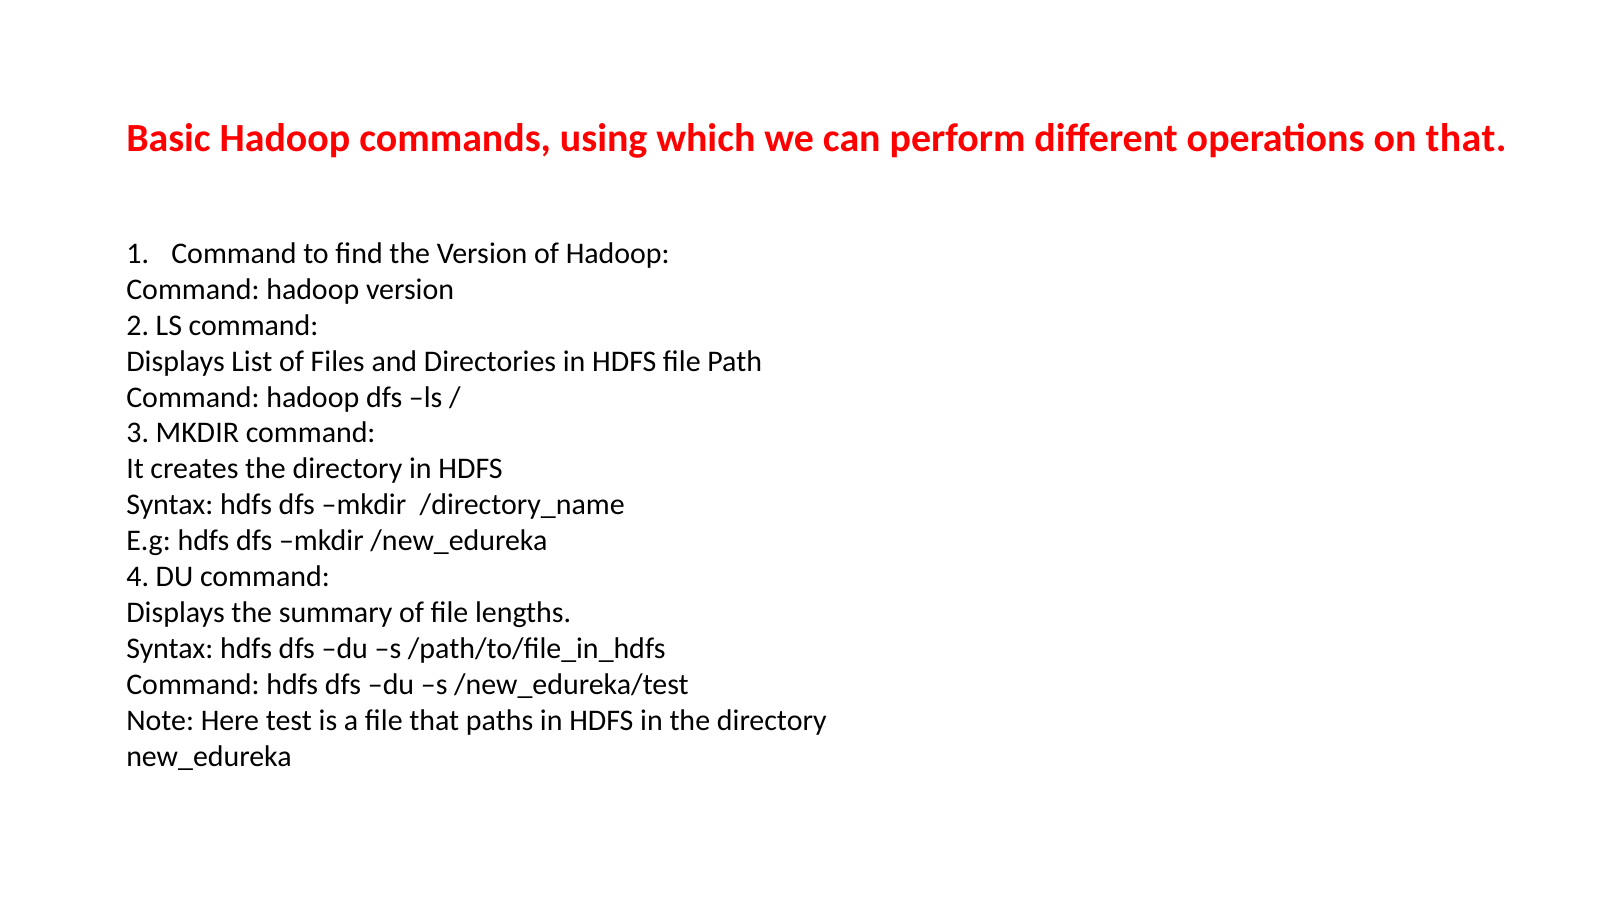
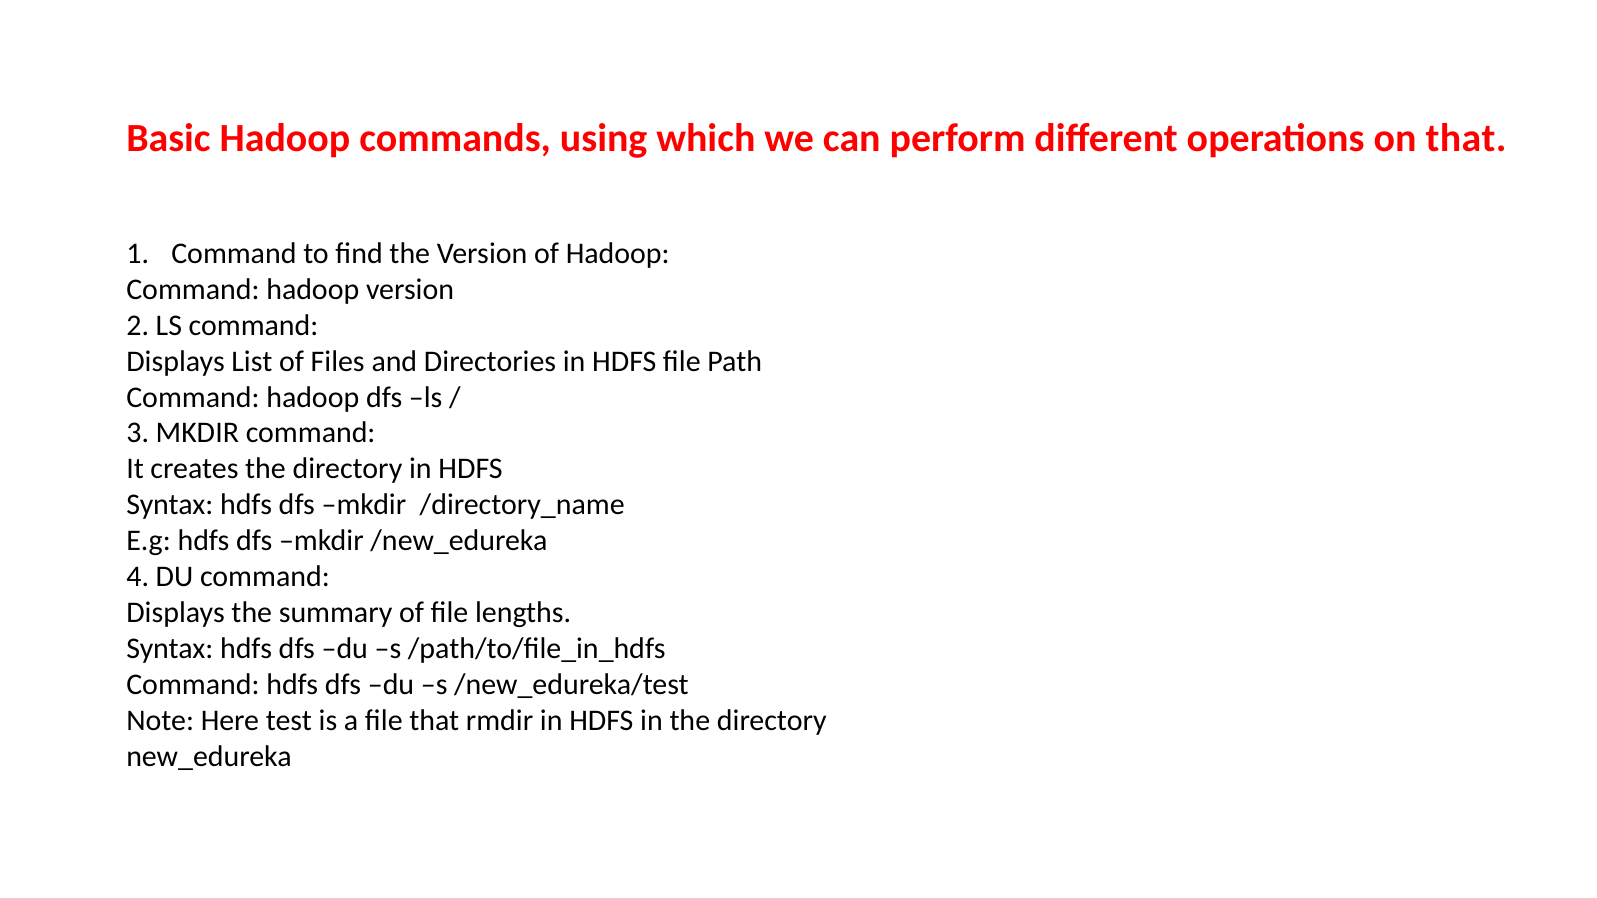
paths: paths -> rmdir (500, 721)
